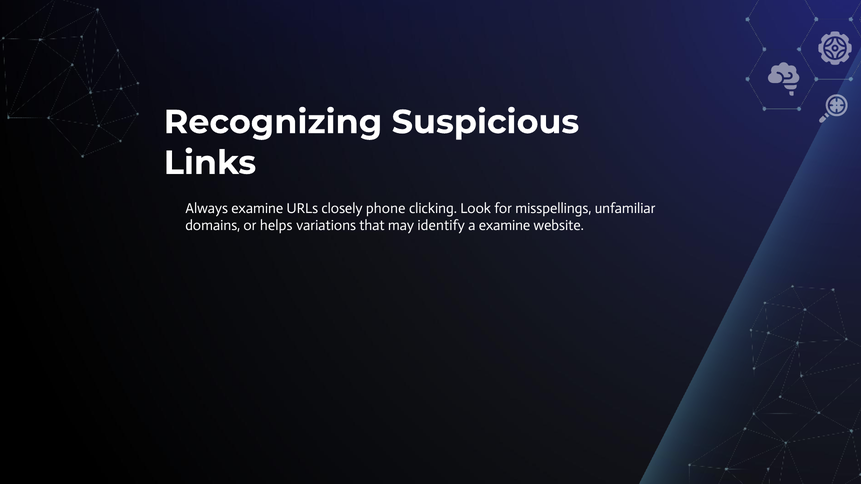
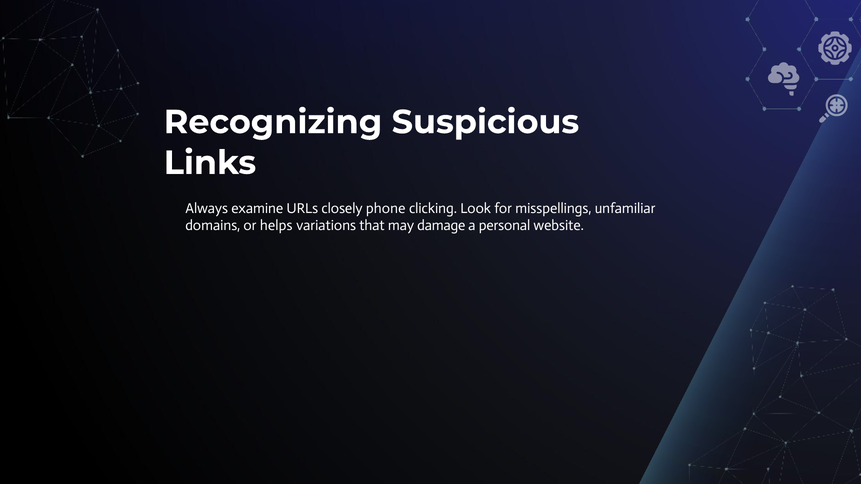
identify: identify -> damage (441, 226)
a examine: examine -> personal (504, 226)
